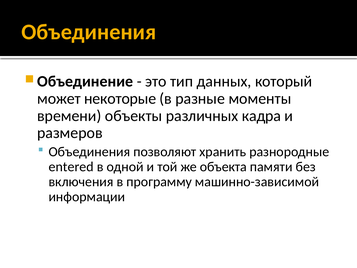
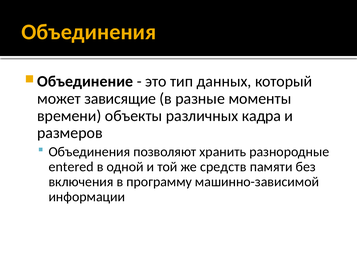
некоторые: некоторые -> зависящие (120, 99)
объекта: объекта -> средств (223, 167)
